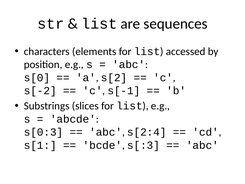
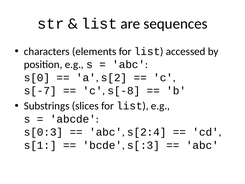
s[-2: s[-2 -> s[-7 (40, 91)
s[-1: s[-1 -> s[-8 (124, 91)
